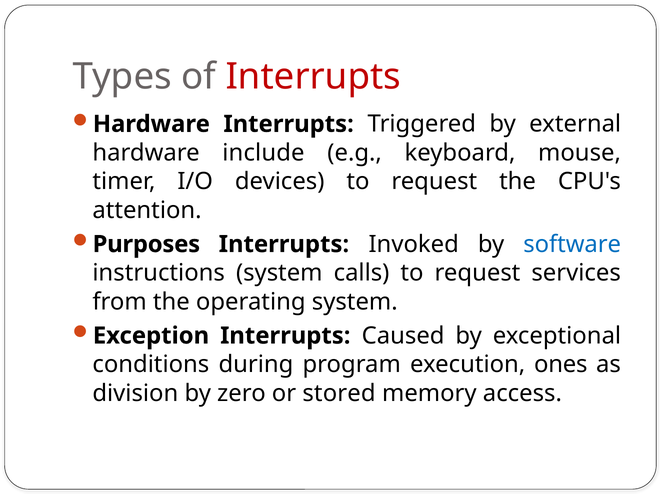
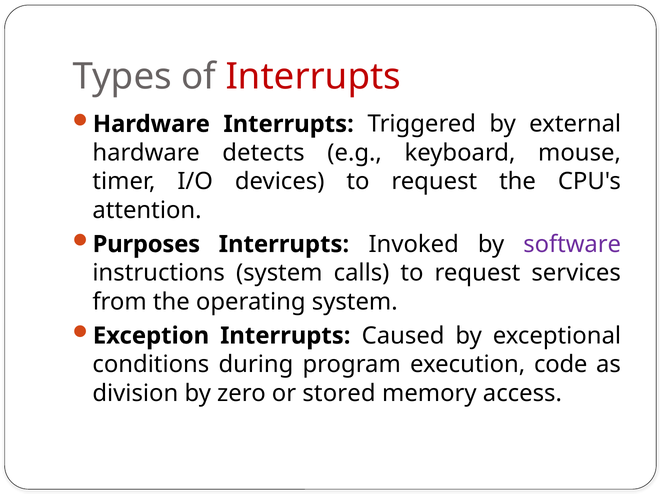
include: include -> detects (263, 153)
software colour: blue -> purple (572, 244)
ones: ones -> code (561, 364)
